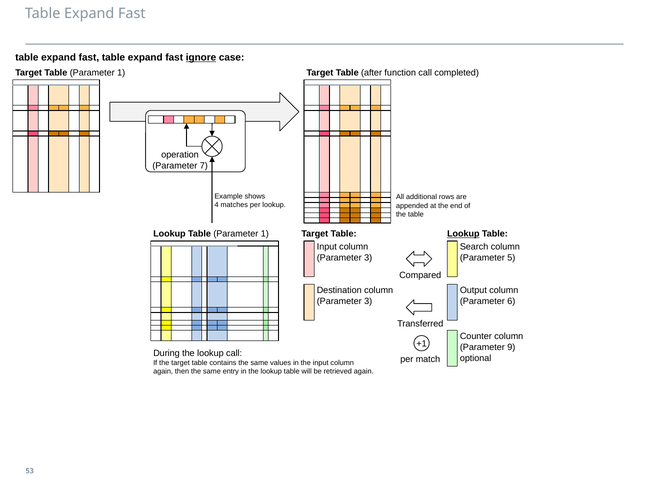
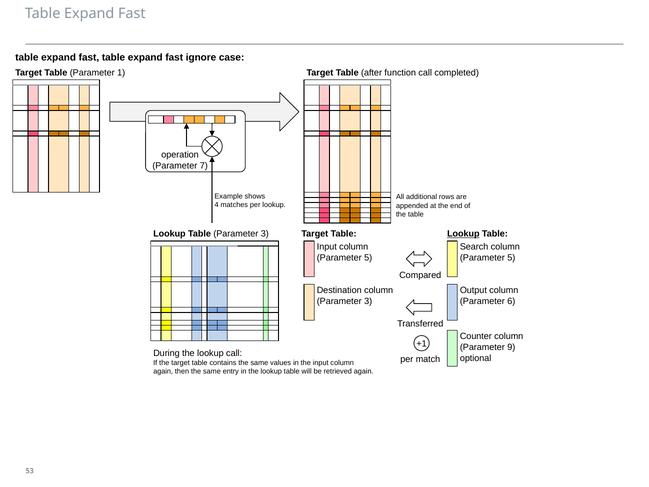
ignore underline: present -> none (201, 57)
Lookup Table Parameter 1: 1 -> 3 (265, 234)
3: 3 -> 5 (368, 258)
